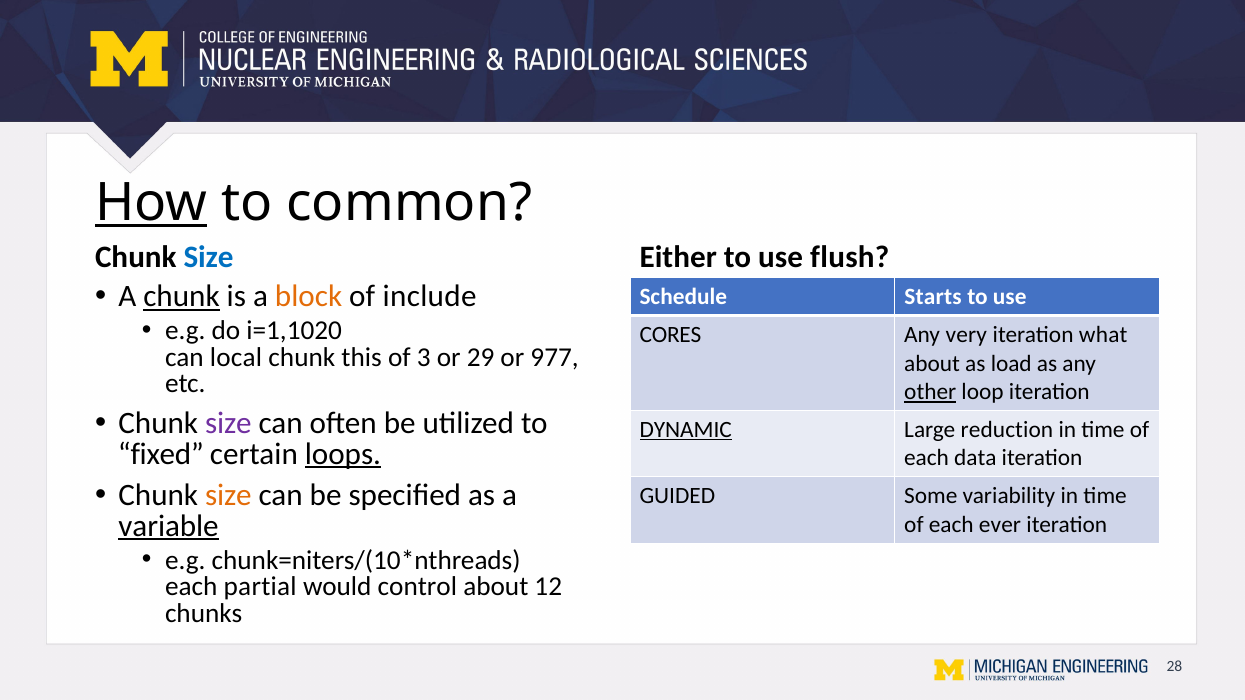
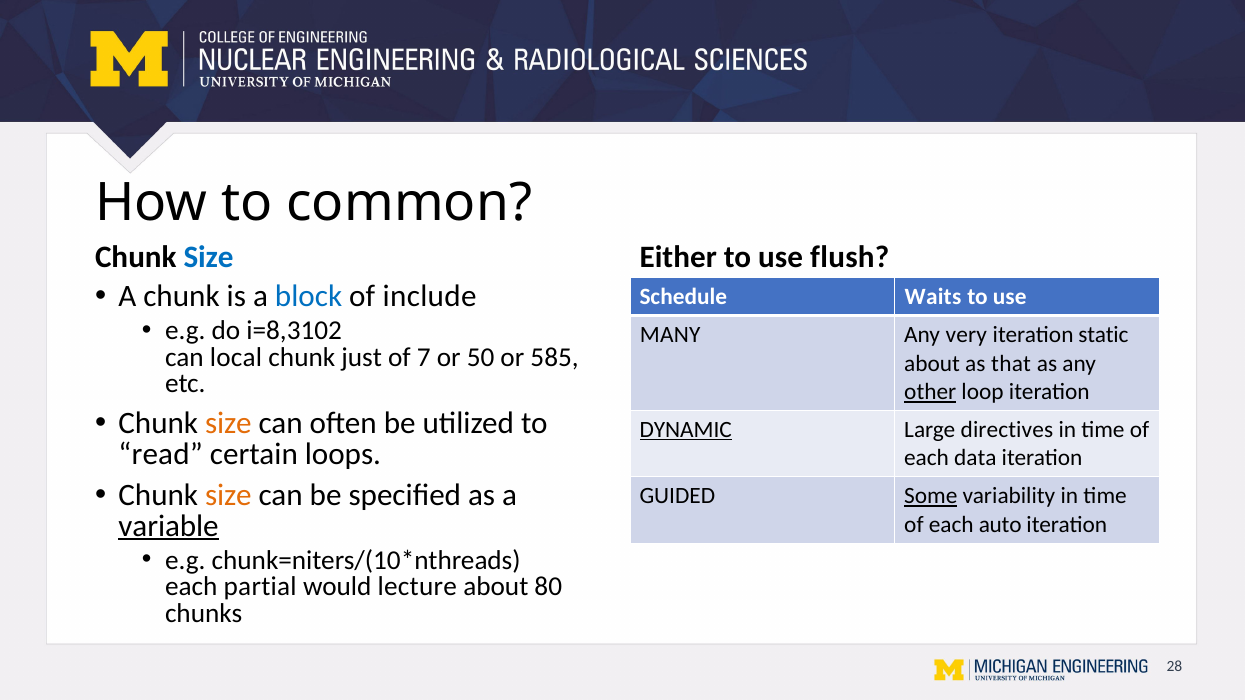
How underline: present -> none (151, 203)
chunk underline: present -> none (181, 297)
block colour: orange -> blue (309, 297)
Starts: Starts -> Waits (933, 297)
i=1,1020: i=1,1020 -> i=8,3102 (294, 331)
CORES: CORES -> MANY (670, 335)
what: what -> static (1103, 335)
this: this -> just (362, 357)
3: 3 -> 7 (424, 357)
29: 29 -> 50 (481, 357)
977: 977 -> 585 (555, 357)
load: load -> that (1011, 364)
size colour: purple -> orange (228, 424)
reduction: reduction -> directives (1007, 430)
fixed: fixed -> read (161, 454)
loops underline: present -> none (343, 454)
Some underline: none -> present (931, 496)
ever: ever -> auto (1000, 525)
control: control -> lecture (417, 587)
12: 12 -> 80 (548, 587)
